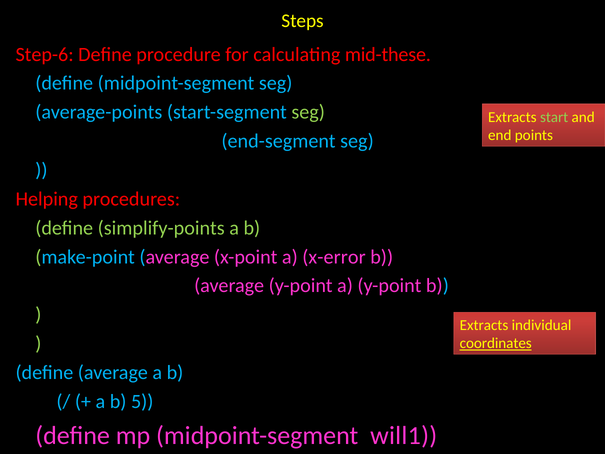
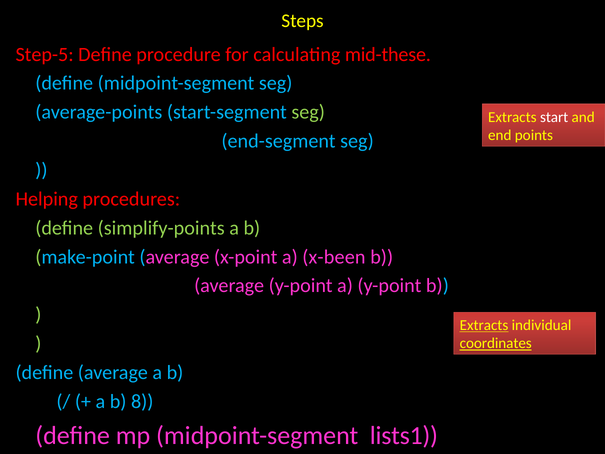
Step-6: Step-6 -> Step-5 (45, 54)
start colour: light green -> white (554, 117)
x-error: x-error -> x-been (334, 257)
Extracts underline: none -> present (484, 325)
5: 5 -> 8 (142, 401)
will1: will1 -> lists1 (404, 435)
